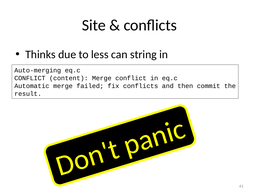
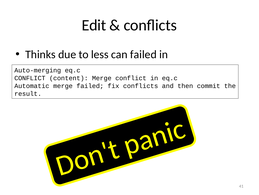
Site: Site -> Edit (94, 25)
can string: string -> failed (143, 54)
